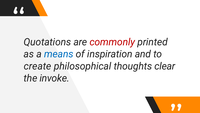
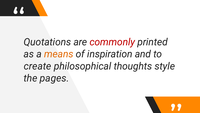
means colour: blue -> orange (59, 54)
clear: clear -> style (165, 66)
invoke: invoke -> pages (54, 78)
